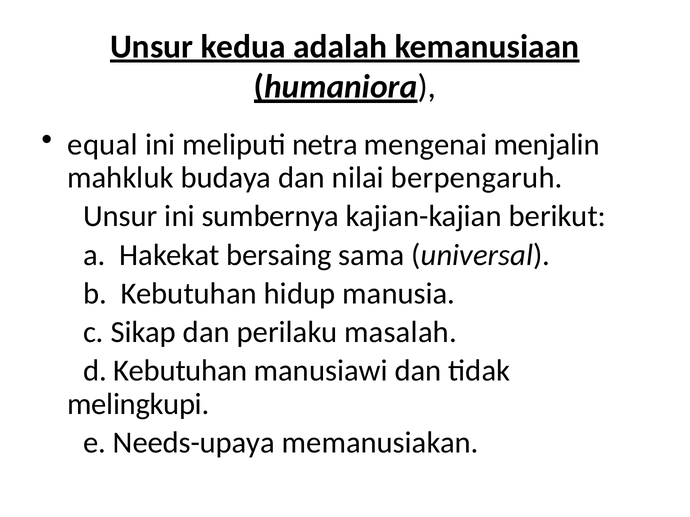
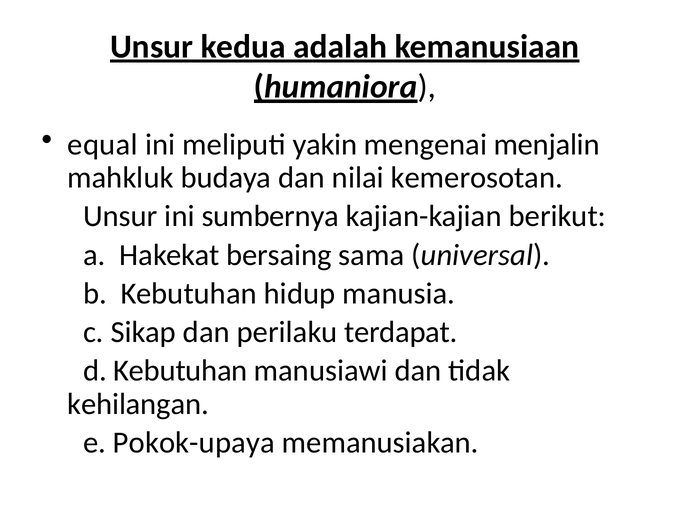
netra: netra -> yakin (325, 145)
berpengaruh: berpengaruh -> kemerosotan (477, 178)
masalah: masalah -> terdapat (401, 333)
melingkupi: melingkupi -> kehilangan (138, 404)
Needs-upaya: Needs-upaya -> Pokok-upaya (194, 443)
